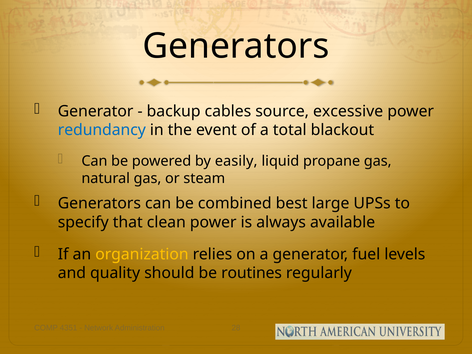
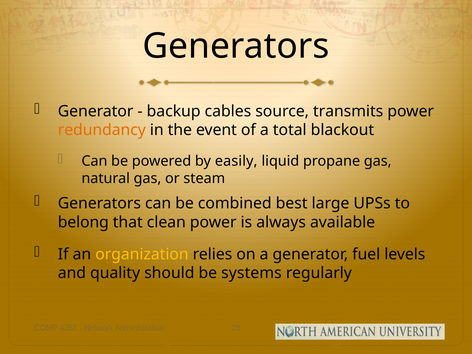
excessive: excessive -> transmits (348, 111)
redundancy colour: blue -> orange (102, 130)
specify: specify -> belong (83, 222)
routines: routines -> systems (251, 273)
